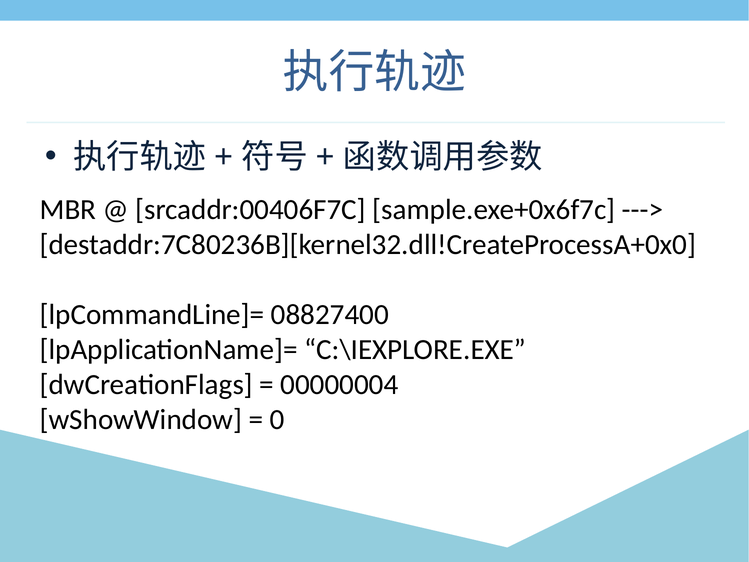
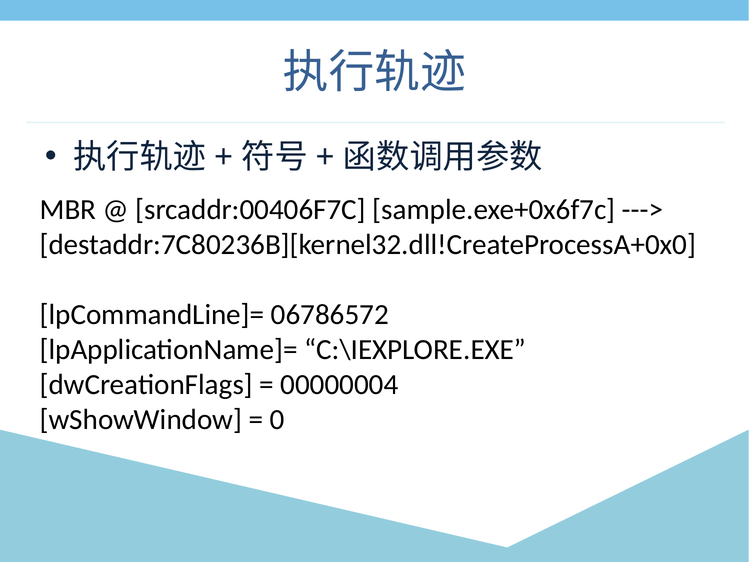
08827400: 08827400 -> 06786572 (330, 315)
